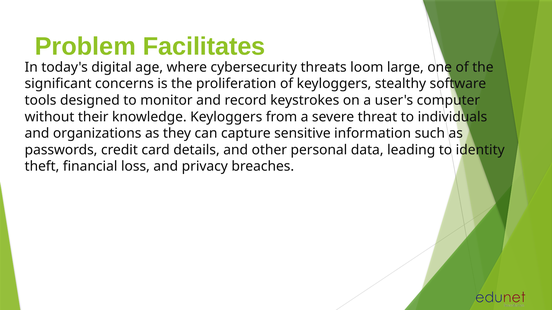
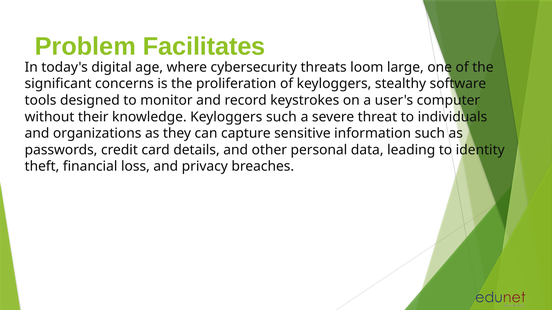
Keyloggers from: from -> such (281, 117)
